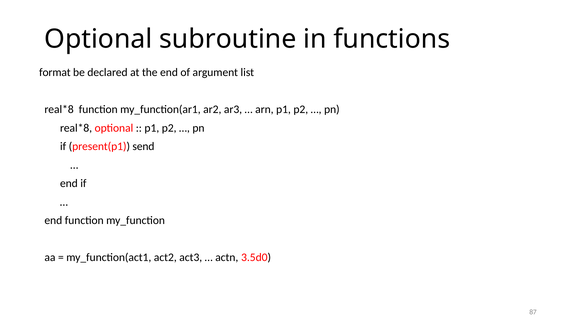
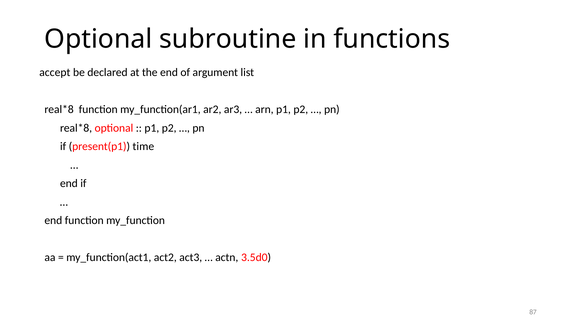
format: format -> accept (55, 72)
send: send -> time (143, 146)
